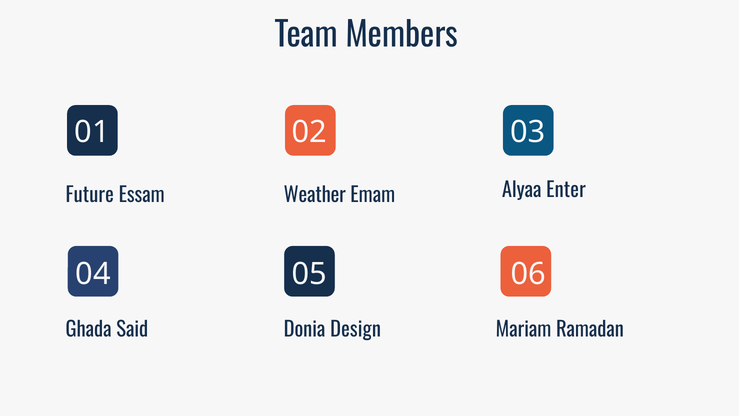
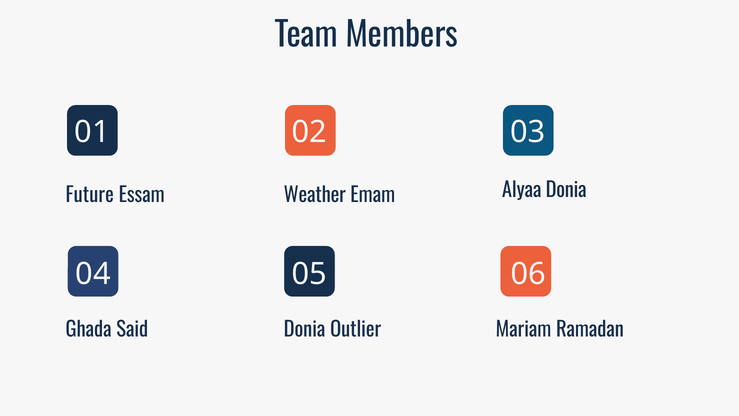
Alyaa Enter: Enter -> Donia (566, 191)
Design: Design -> Outlier (356, 330)
